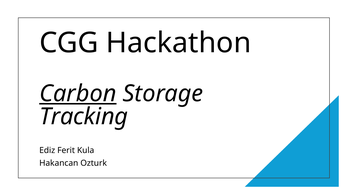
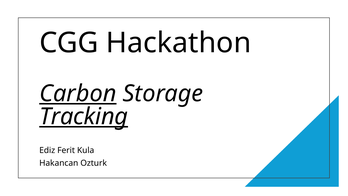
Tracking underline: none -> present (84, 116)
